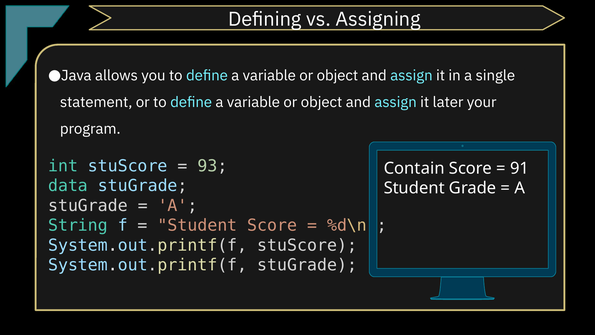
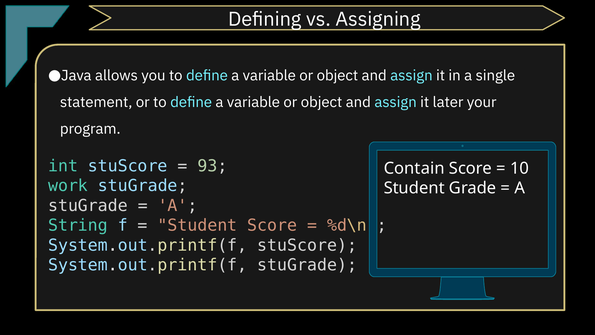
91: 91 -> 10 (519, 168)
data: data -> work (68, 186)
